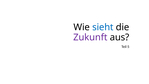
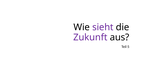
sieht colour: blue -> purple (103, 27)
